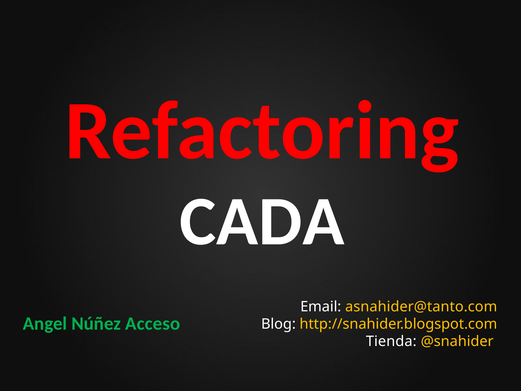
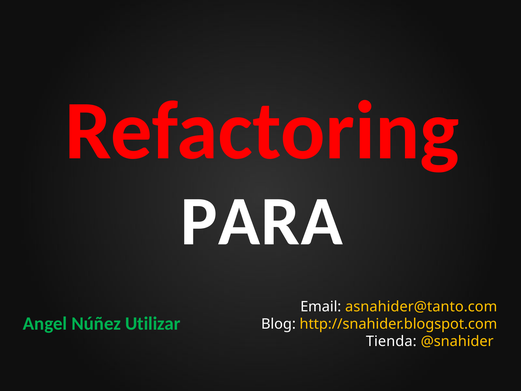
CADA: CADA -> PARA (262, 221)
Acceso: Acceso -> Utilizar (153, 323)
